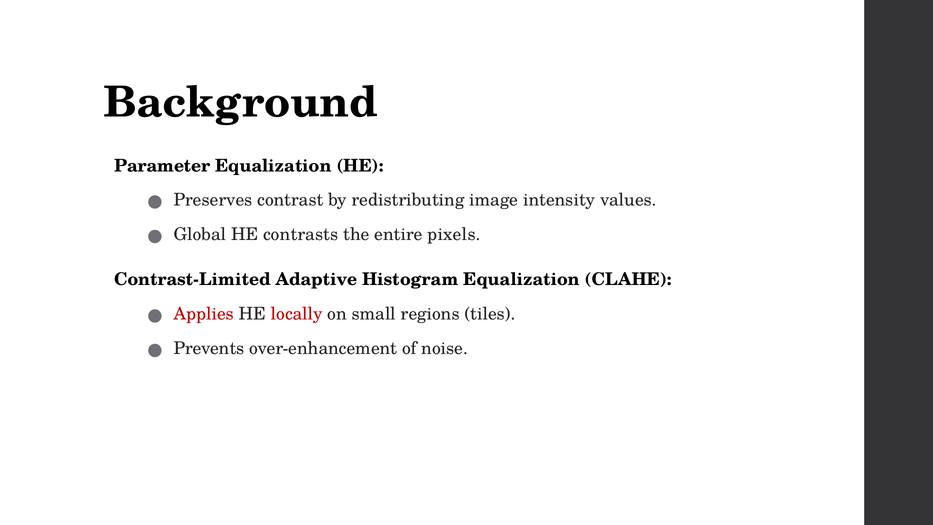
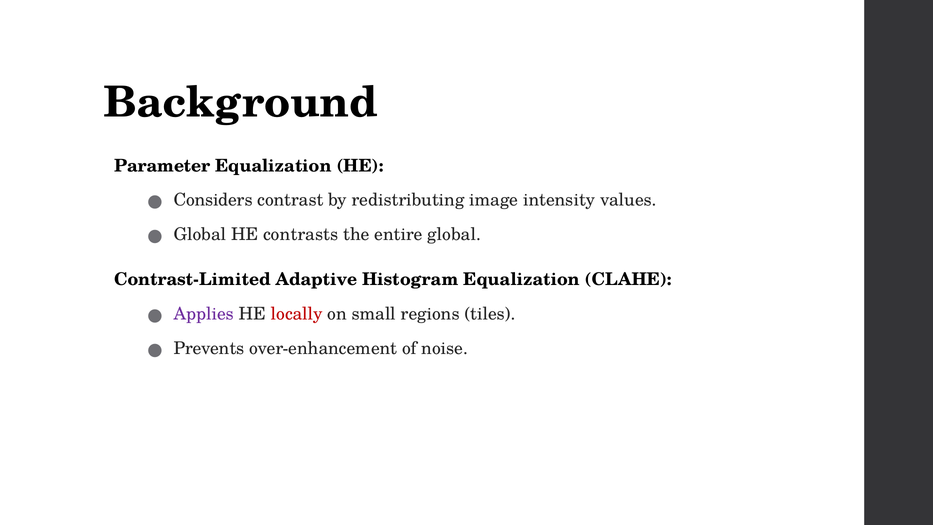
Preserves: Preserves -> Considers (213, 200)
entire pixels: pixels -> global (454, 234)
Applies colour: red -> purple (204, 314)
